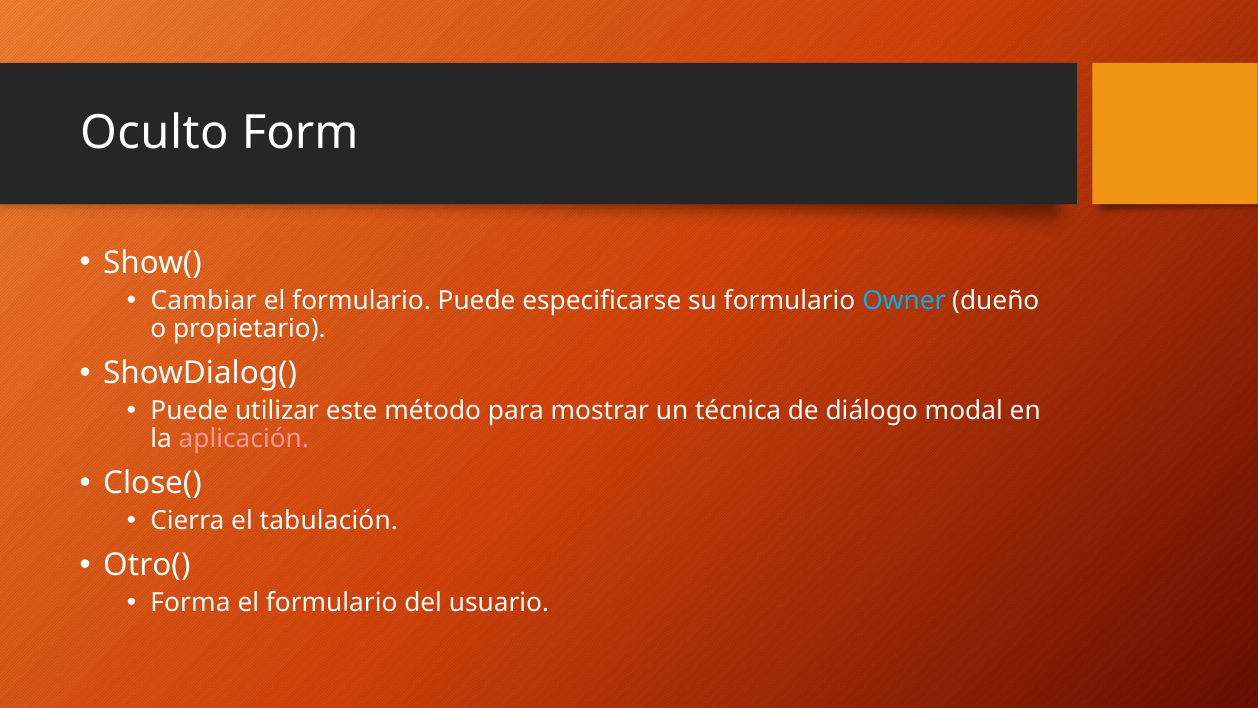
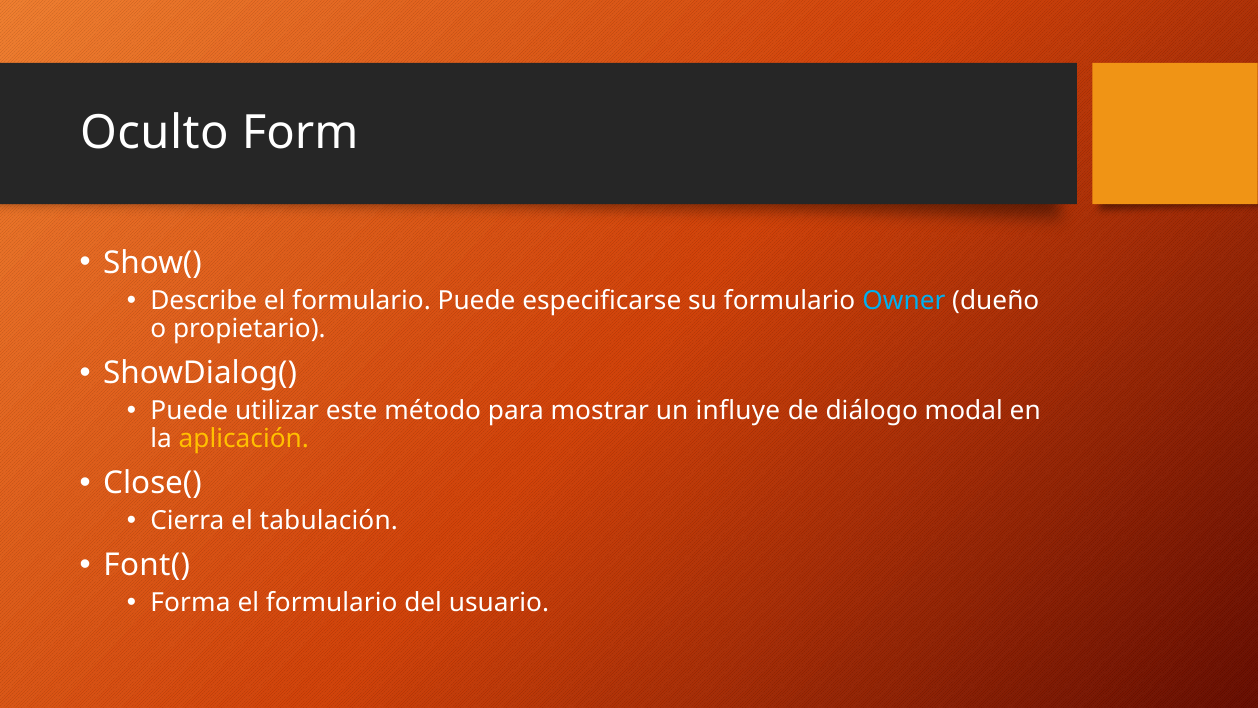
Cambiar: Cambiar -> Describe (204, 300)
técnica: técnica -> influye (738, 411)
aplicación colour: pink -> yellow (244, 439)
Otro(: Otro( -> Font( (147, 565)
